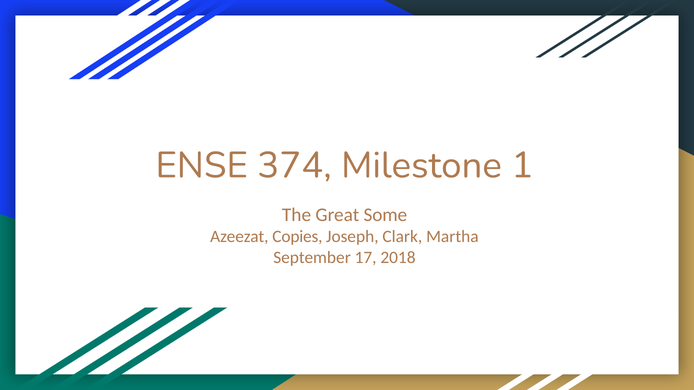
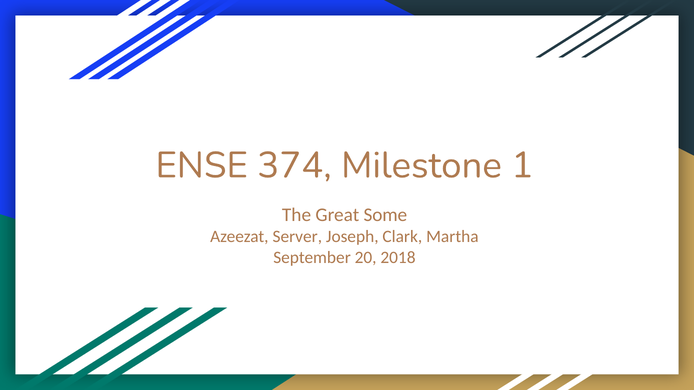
Copies: Copies -> Server (297, 237)
17: 17 -> 20 (366, 258)
